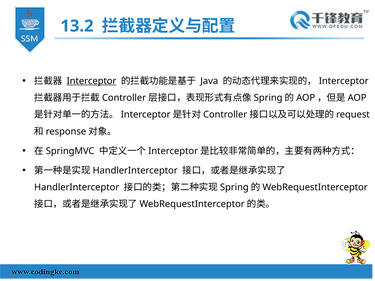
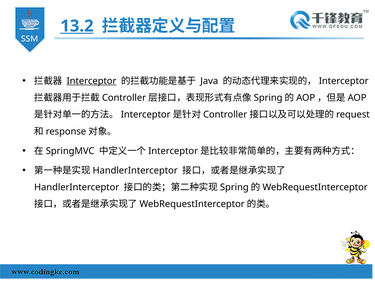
13.2 underline: none -> present (77, 26)
